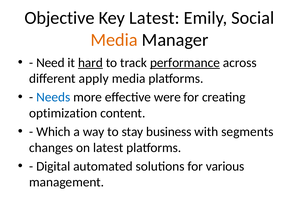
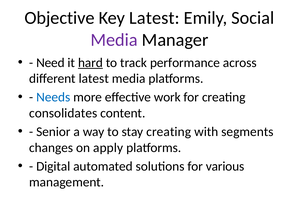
Media colour: orange -> purple (114, 40)
performance underline: present -> none (185, 63)
different apply: apply -> latest (94, 79)
were: were -> work (167, 97)
optimization: optimization -> consolidates (63, 113)
Which: Which -> Senior (53, 132)
stay business: business -> creating (169, 132)
on latest: latest -> apply (108, 148)
